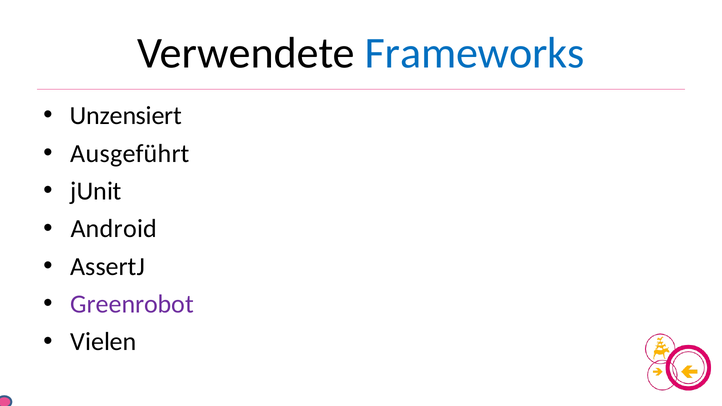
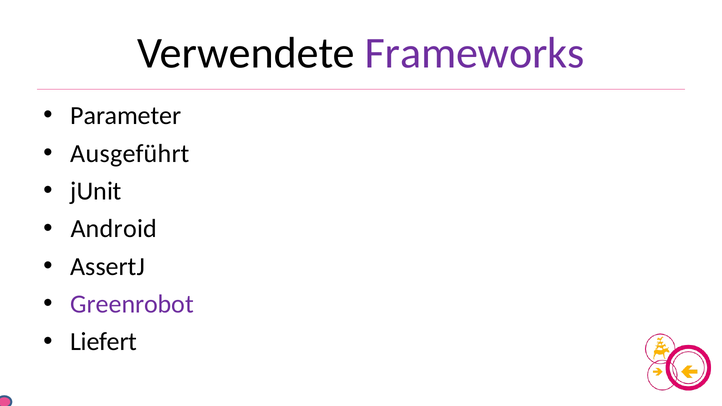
Frameworks colour: blue -> purple (475, 53)
Unzensiert: Unzensiert -> Parameter (126, 116)
Vielen: Vielen -> Liefert (104, 342)
